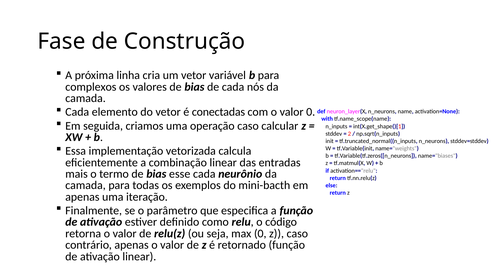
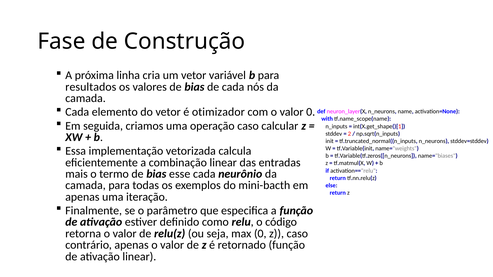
complexos: complexos -> resultados (91, 87)
conectadas: conectadas -> otimizador (218, 112)
